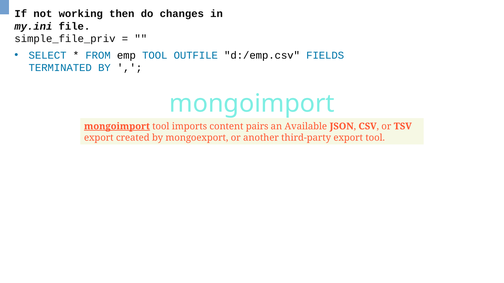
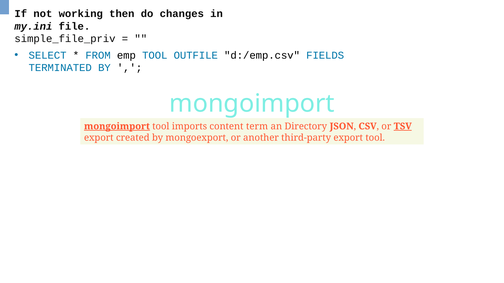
pairs: pairs -> term (257, 126)
Available: Available -> Directory (306, 126)
TSV underline: none -> present (403, 126)
